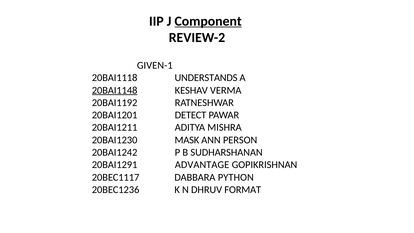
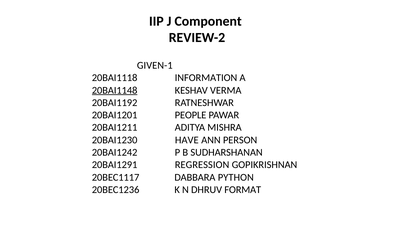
Component underline: present -> none (208, 21)
UNDERSTANDS: UNDERSTANDS -> INFORMATION (206, 78)
DETECT: DETECT -> PEOPLE (191, 115)
MASK: MASK -> HAVE (187, 140)
ADVANTAGE: ADVANTAGE -> REGRESSION (202, 165)
